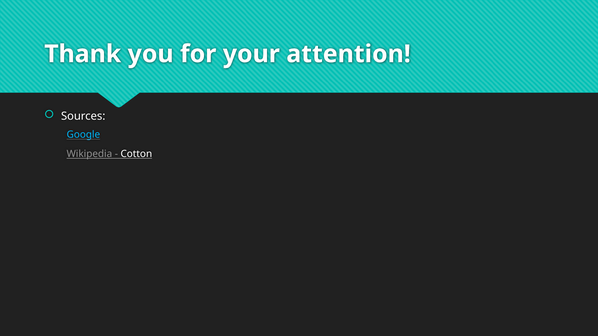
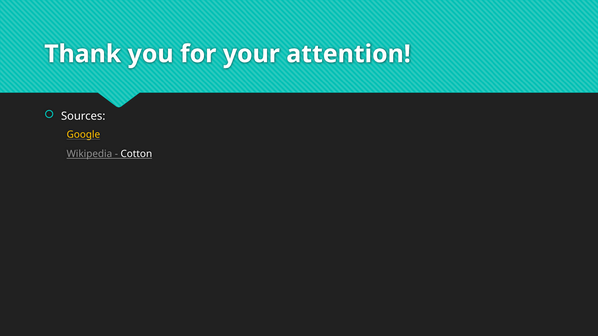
Google colour: light blue -> yellow (83, 135)
